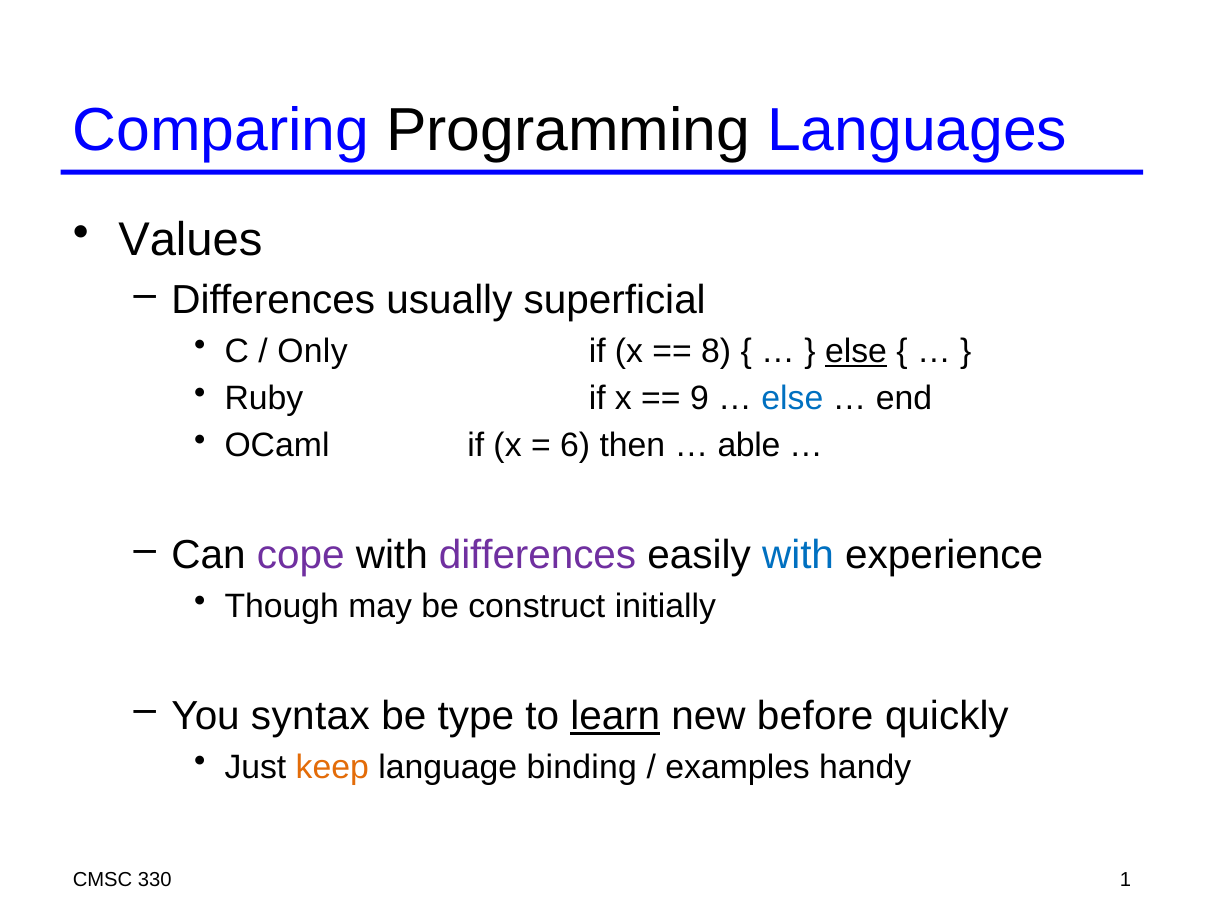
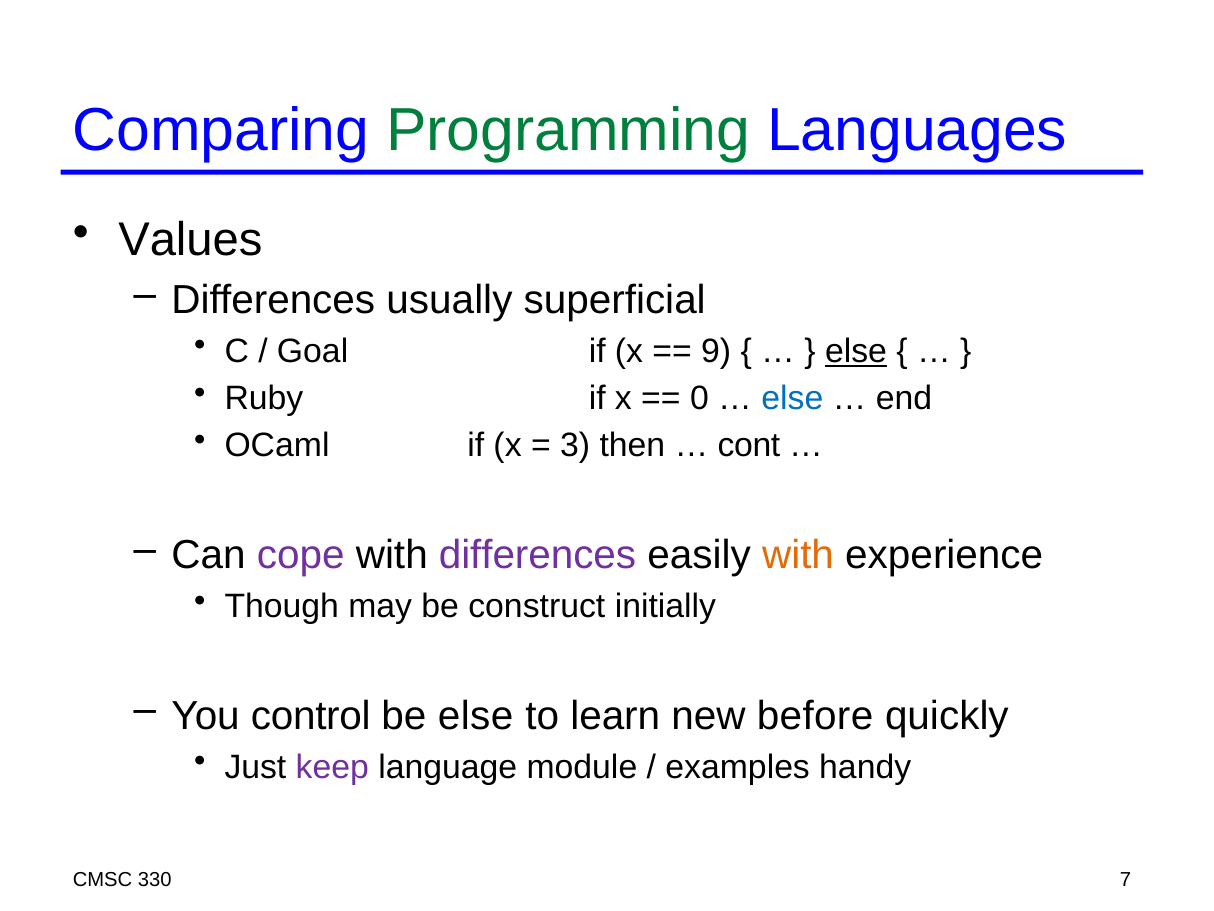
Programming colour: black -> green (568, 131)
Only: Only -> Goal (313, 351)
8: 8 -> 9 (716, 351)
9: 9 -> 0 (700, 398)
6: 6 -> 3 (575, 446)
able: able -> cont (749, 446)
with colour: blue -> orange (798, 555)
syntax: syntax -> control (311, 716)
be type: type -> else (476, 716)
learn underline: present -> none (615, 716)
keep colour: orange -> purple (332, 766)
binding: binding -> module (582, 766)
1: 1 -> 7 (1126, 880)
